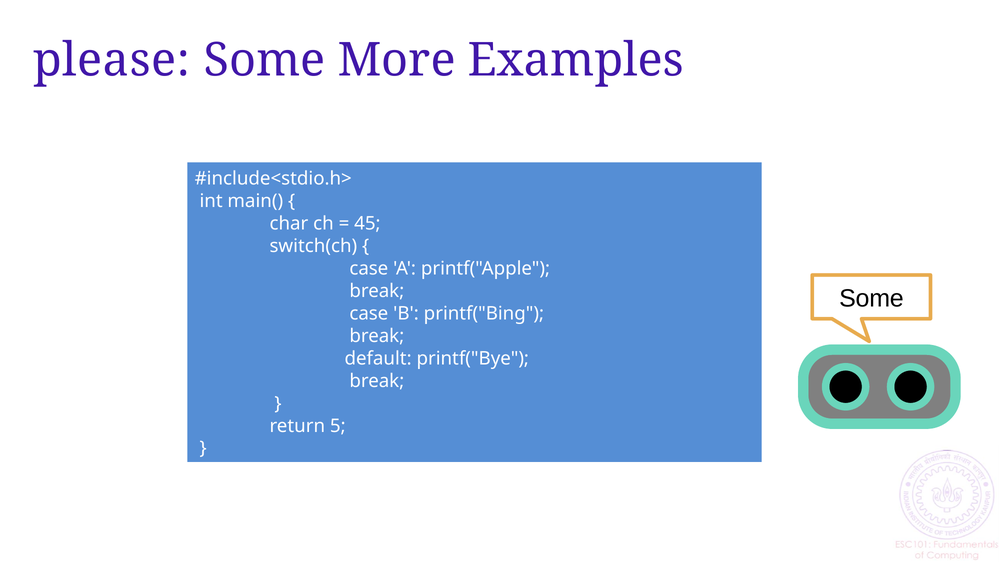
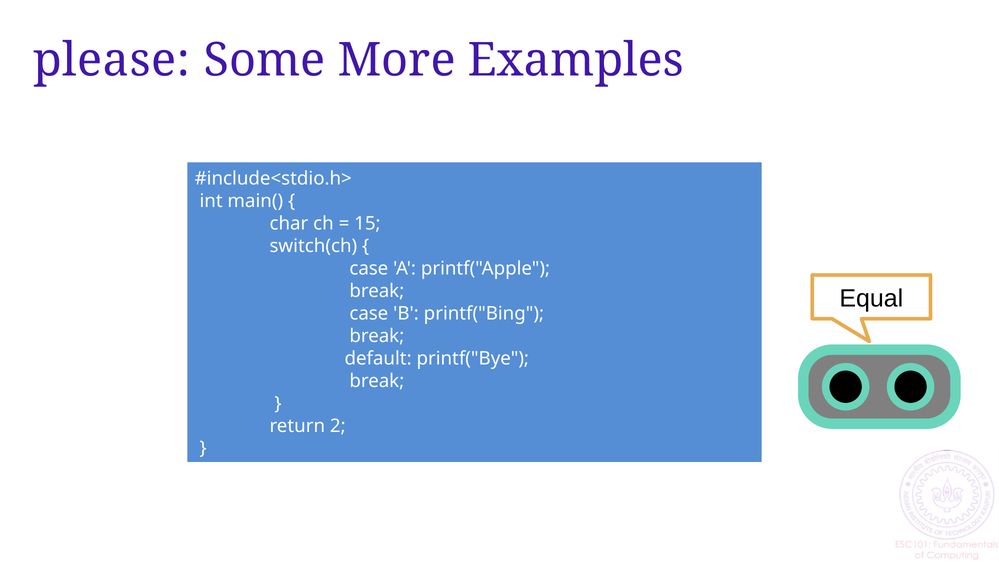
45: 45 -> 15 (367, 223)
Some: Some -> Equal (871, 299)
5: 5 -> 2 (338, 426)
